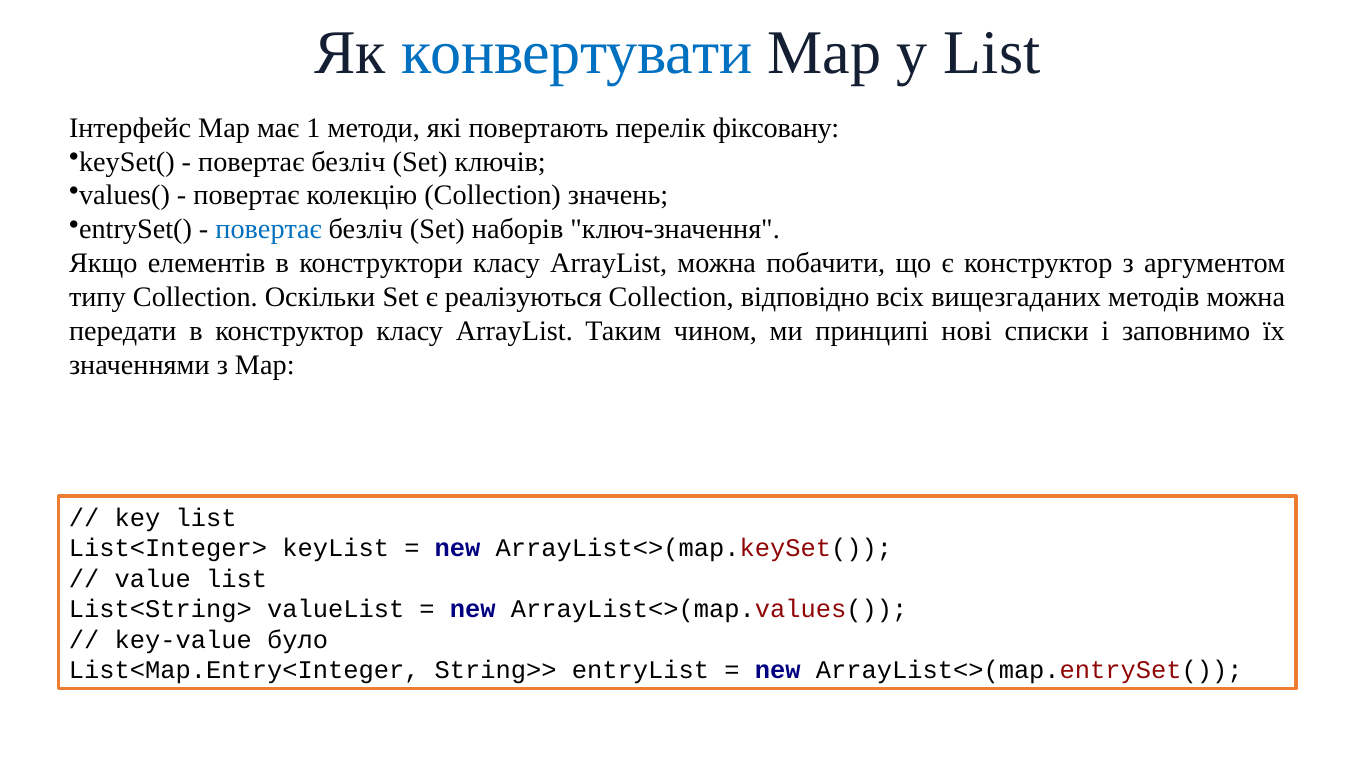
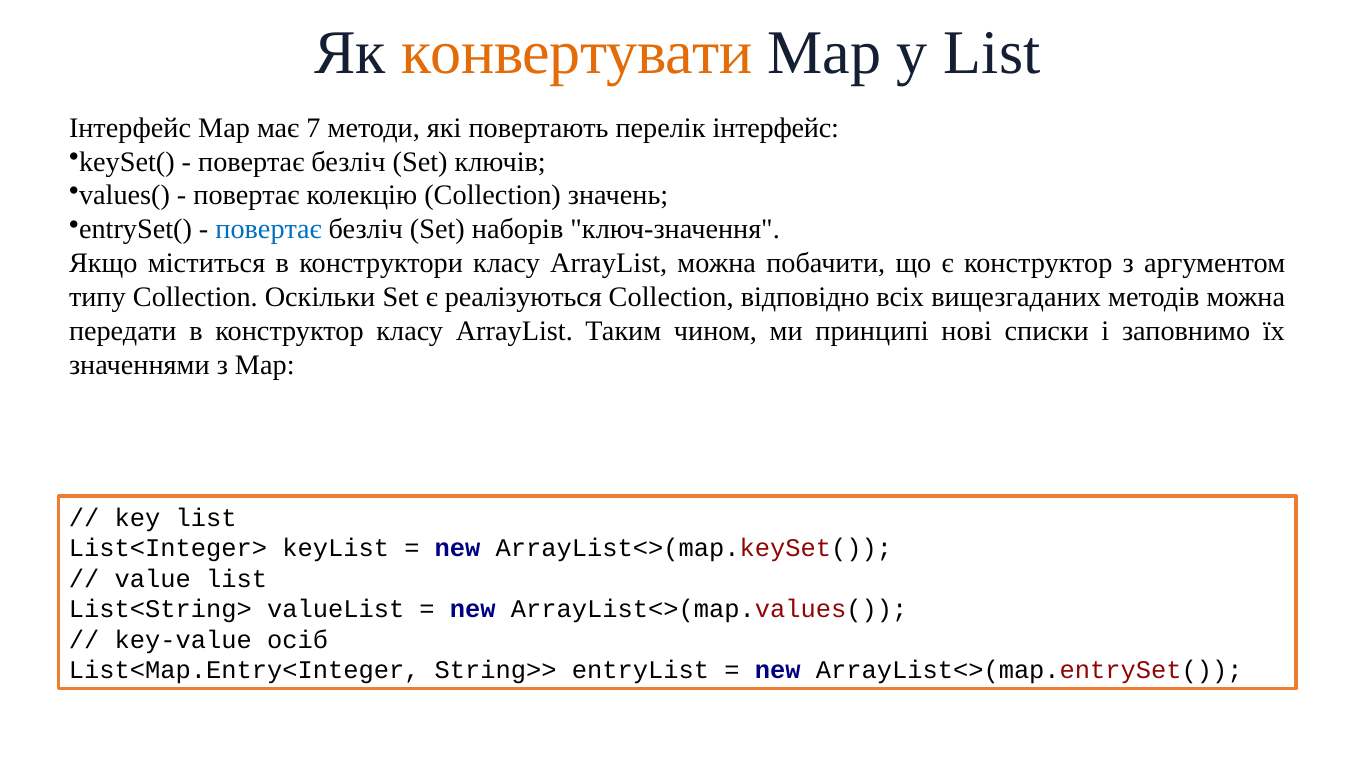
конвертувати colour: blue -> orange (577, 53)
1: 1 -> 7 (314, 128)
перелік фіксовану: фіксовану -> інтерфейс (776, 128)
елементів: елементів -> міститься (207, 263)
було: було -> осіб (298, 640)
